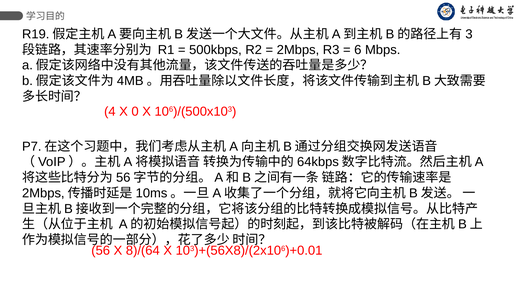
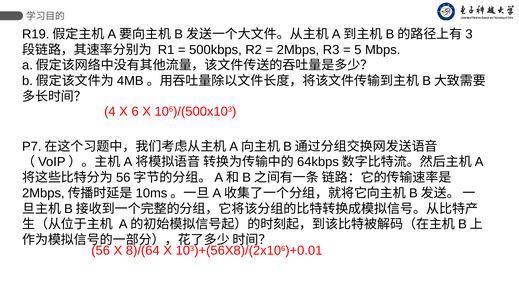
6: 6 -> 5 (358, 50)
0: 0 -> 6 (135, 112)
